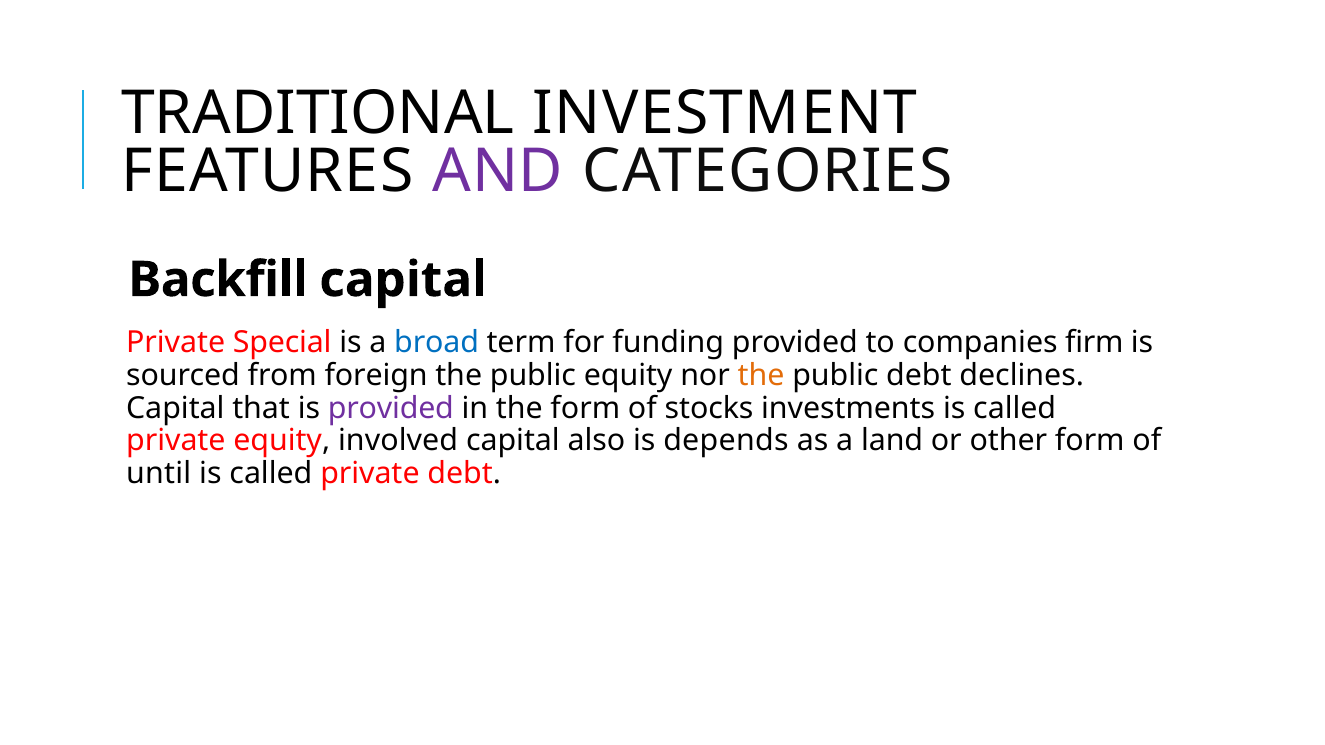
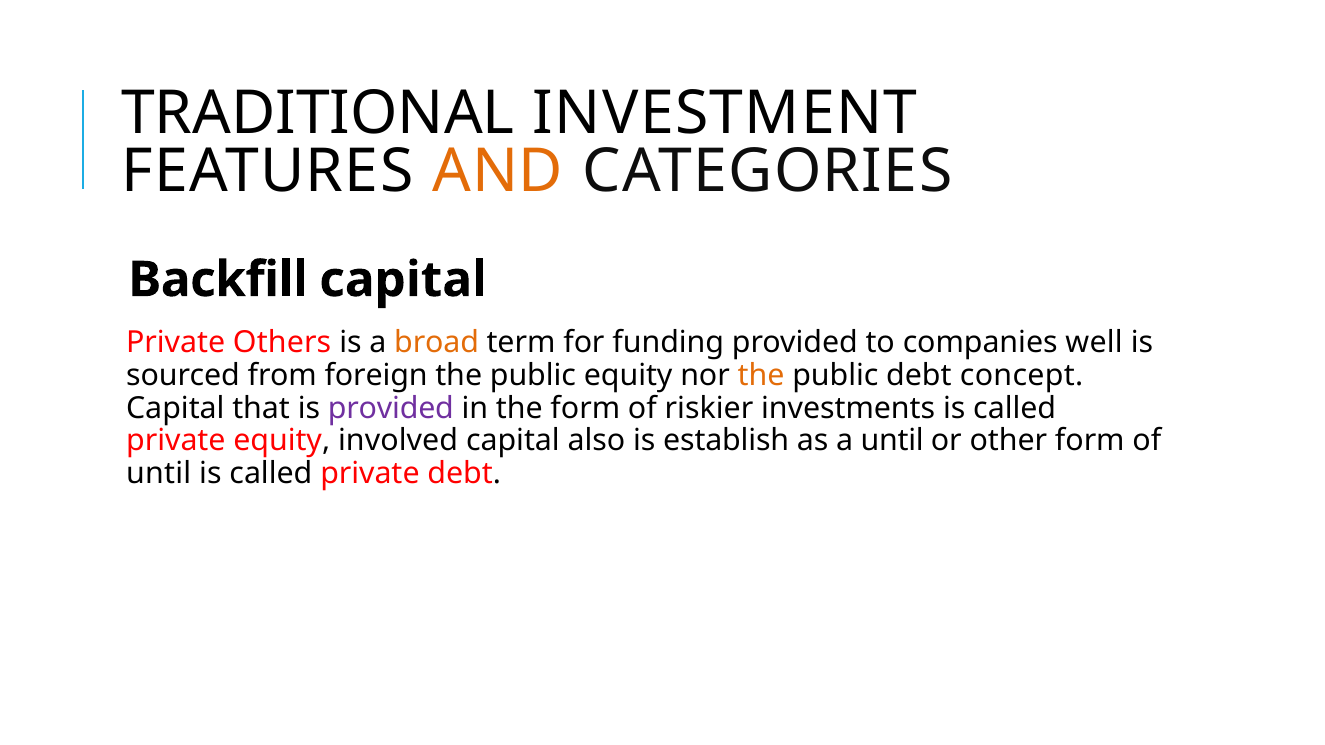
AND colour: purple -> orange (498, 172)
Special: Special -> Others (282, 343)
broad colour: blue -> orange (437, 343)
firm: firm -> well (1094, 343)
declines: declines -> concept (1022, 375)
stocks: stocks -> riskier (709, 408)
depends: depends -> establish (726, 441)
a land: land -> until (892, 441)
